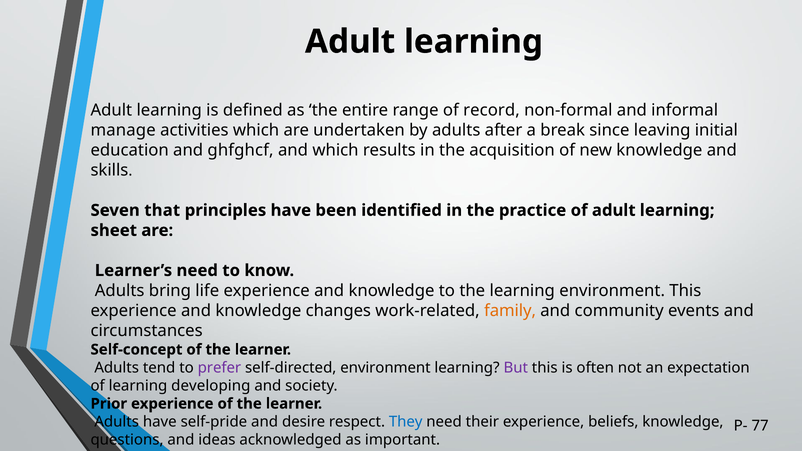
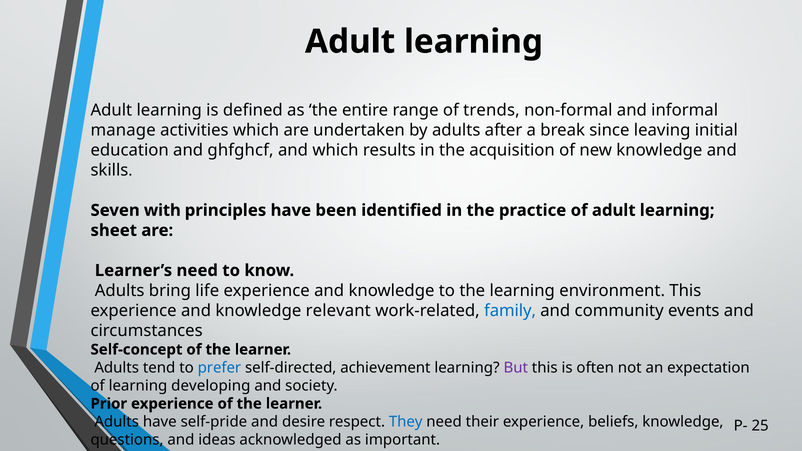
record: record -> trends (491, 110)
that: that -> with (162, 210)
changes: changes -> relevant (338, 311)
family colour: orange -> blue (510, 311)
prefer colour: purple -> blue (219, 368)
self-directed environment: environment -> achievement (385, 368)
77: 77 -> 25 (760, 426)
